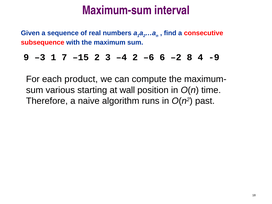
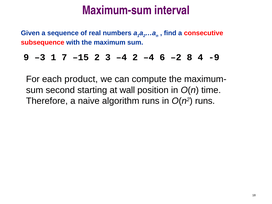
2 –6: –6 -> –4 (149, 57)
various: various -> second (60, 90)
O(n2 past: past -> runs (205, 101)
